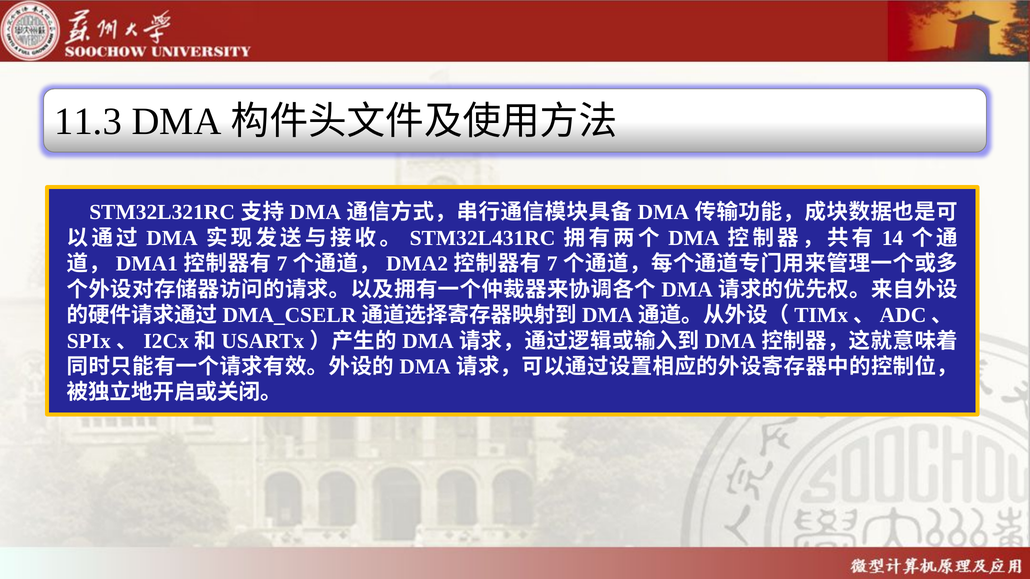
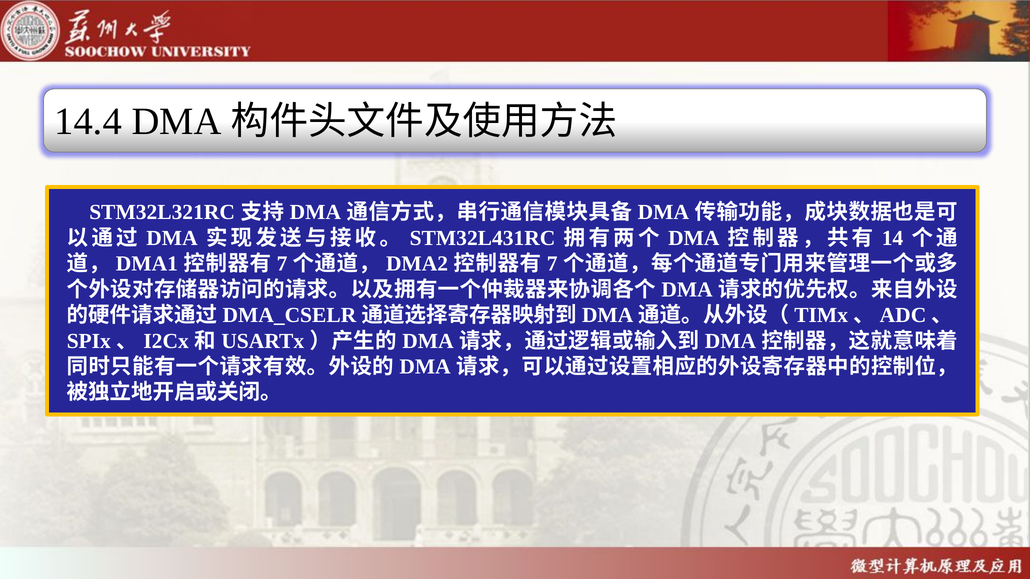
11.3: 11.3 -> 14.4 (88, 122)
